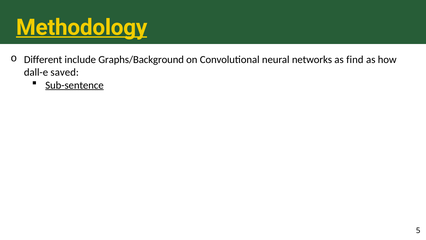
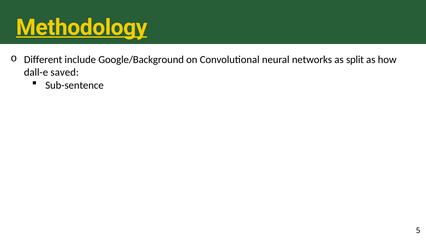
Graphs/Background: Graphs/Background -> Google/Background (141, 59)
find: find -> split (355, 59)
Sub-sentence underline: present -> none (74, 85)
